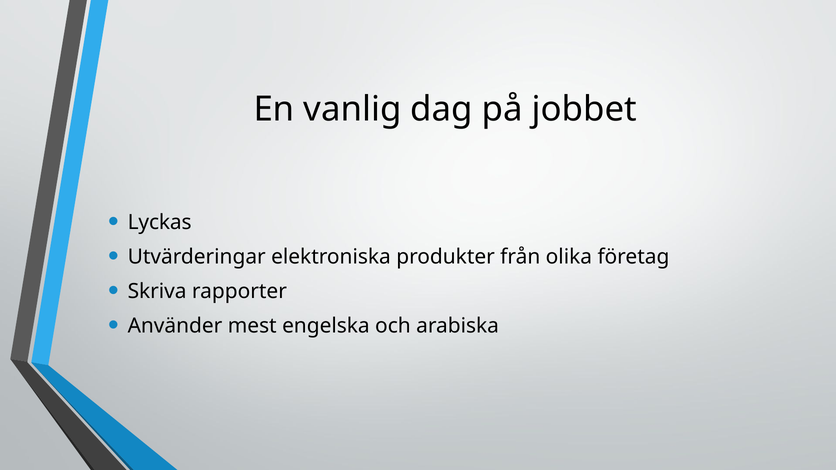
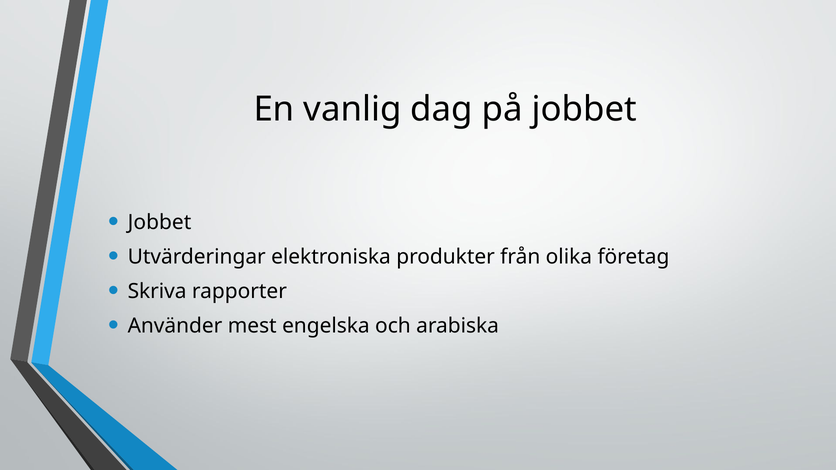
Lyckas: Lyckas -> Jobbet (160, 222)
